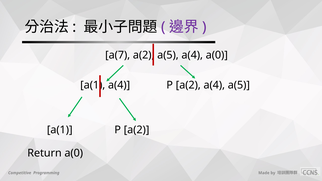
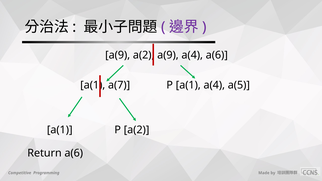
a(7: a(7 -> a(9 (118, 55)
a(5: a(5 -> a(9 (168, 55)
a(4 a(0: a(0 -> a(6 (217, 55)
a(4: a(4 -> a(7 (119, 85)
a(2: a(2 -> a(1 (188, 85)
Return a(0: a(0 -> a(6 (74, 153)
